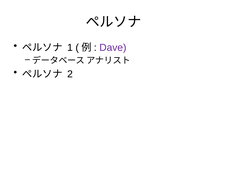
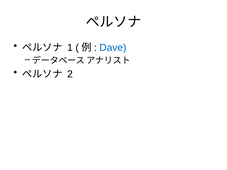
Dave colour: purple -> blue (113, 48)
